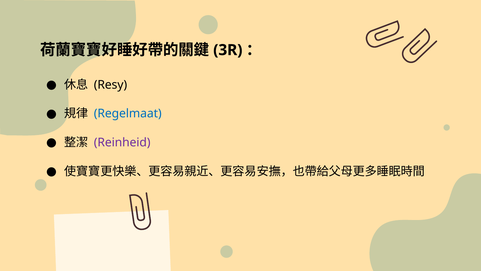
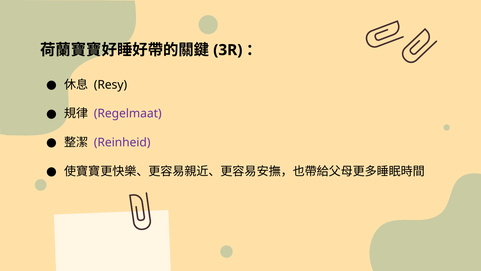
Regelmaat colour: blue -> purple (128, 113)
